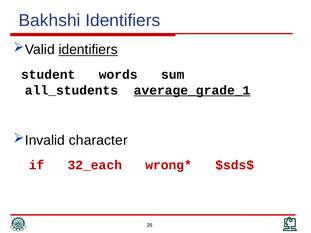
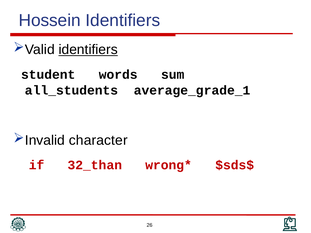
Bakhshi: Bakhshi -> Hossein (50, 20)
average_grade_1 underline: present -> none (192, 90)
32_each: 32_each -> 32_than (95, 165)
